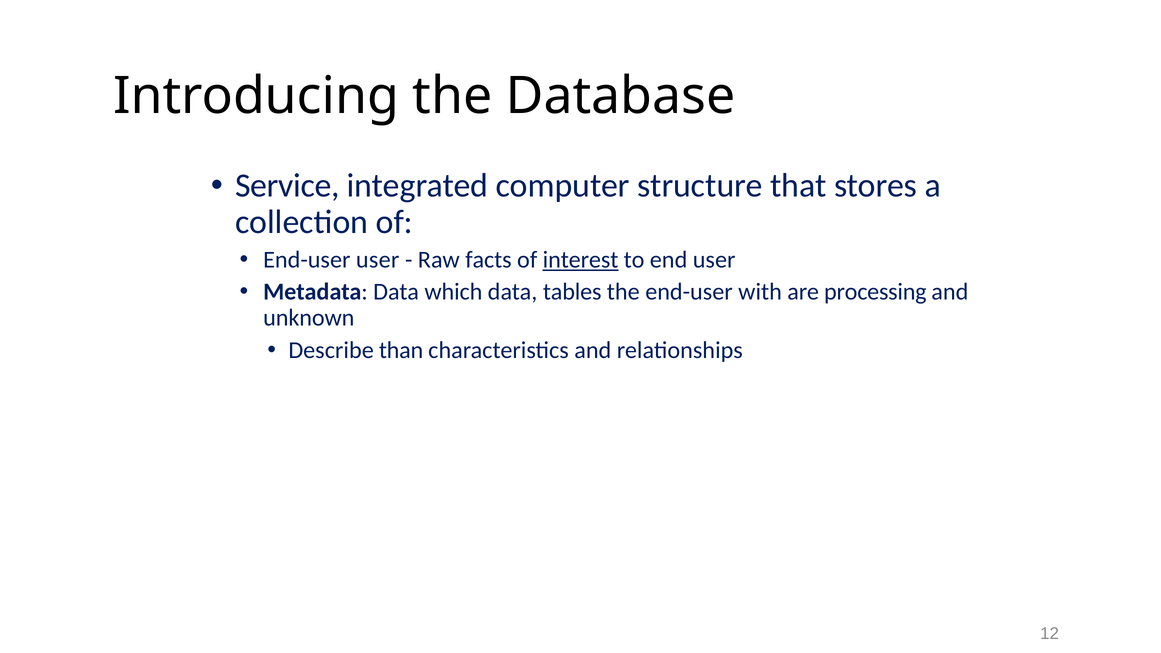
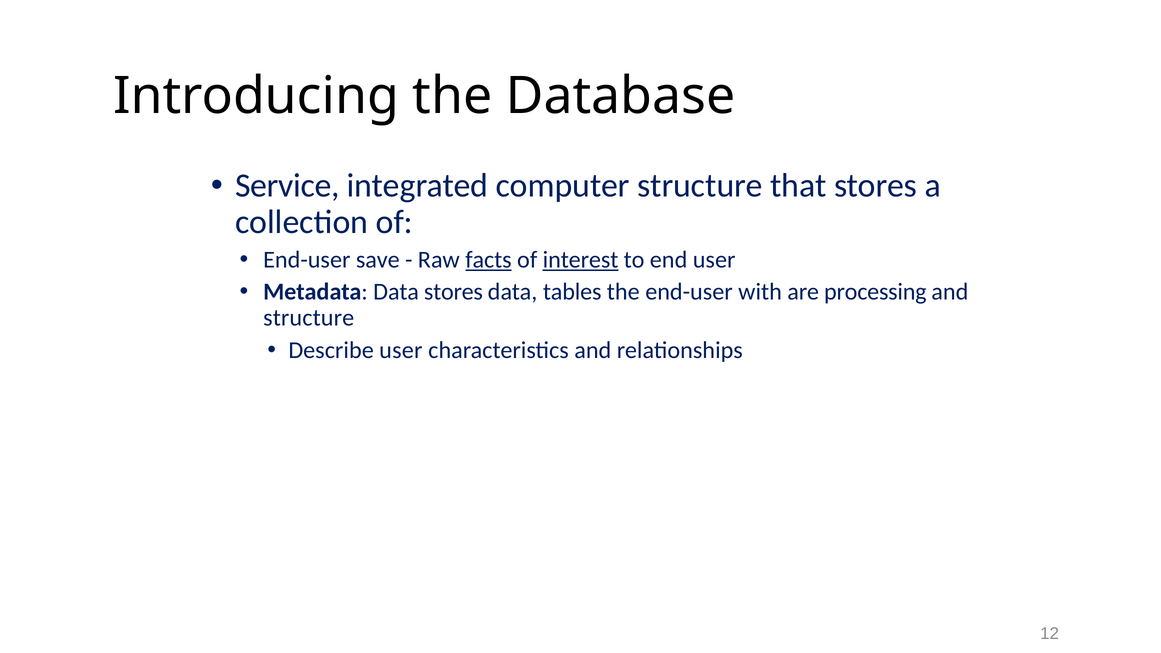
End-user user: user -> save (378, 260)
facts underline: none -> present (488, 260)
Data which: which -> stores (453, 292)
unknown: unknown -> structure (309, 318)
Describe than: than -> user (401, 350)
